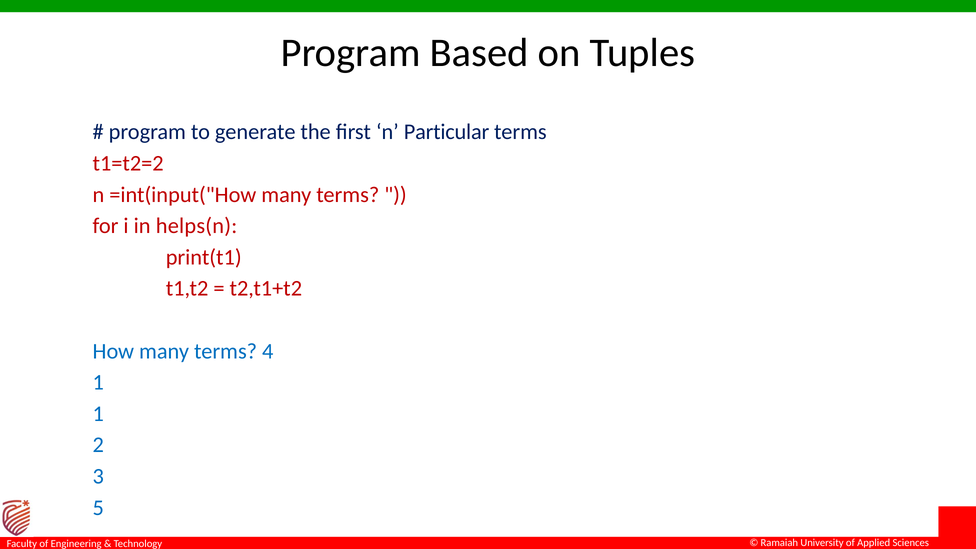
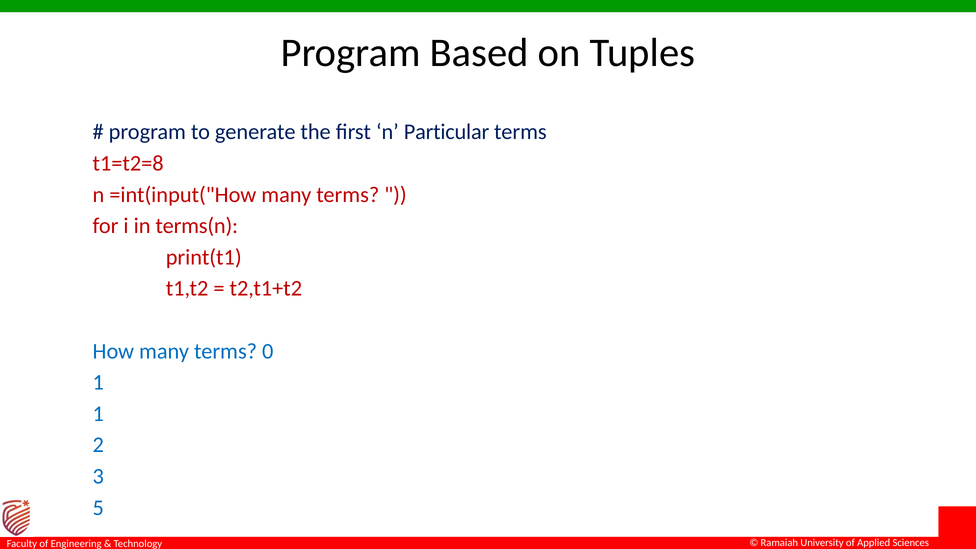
t1=t2=2: t1=t2=2 -> t1=t2=8 (128, 163)
helps(n: helps(n -> terms(n (197, 226)
4: 4 -> 0 (268, 351)
